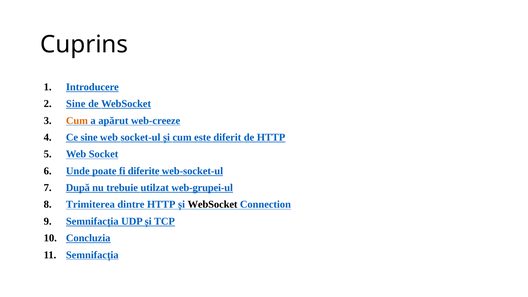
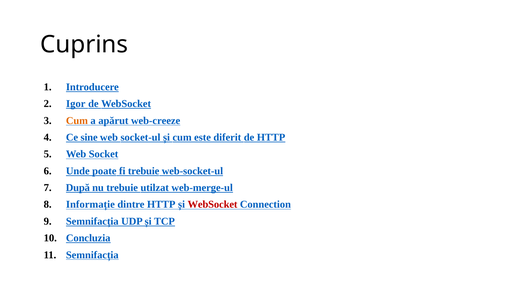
Sine: Sine -> Igor (76, 104)
fi diferite: diferite -> trebuie (144, 171)
web-grupei-ul: web-grupei-ul -> web-merge-ul (202, 188)
Trimiterea: Trimiterea -> Informație (90, 205)
WebSocket colour: black -> red (213, 205)
